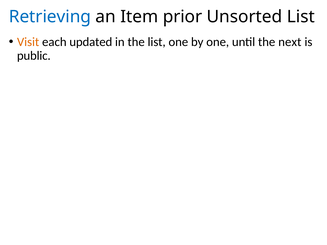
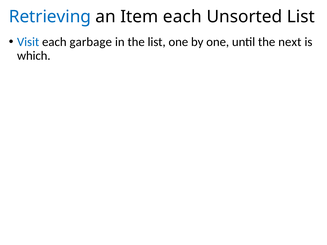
Item prior: prior -> each (182, 17)
Visit colour: orange -> blue (28, 42)
updated: updated -> garbage (91, 42)
public: public -> which (34, 56)
